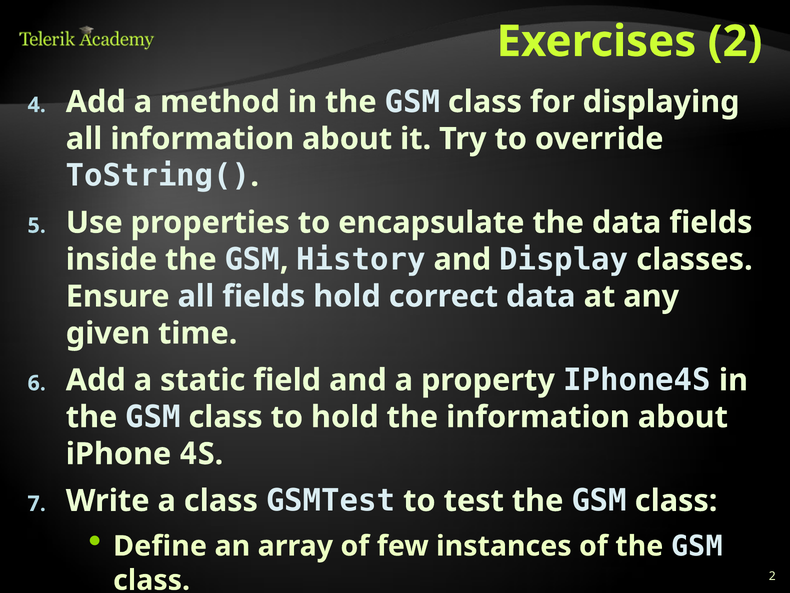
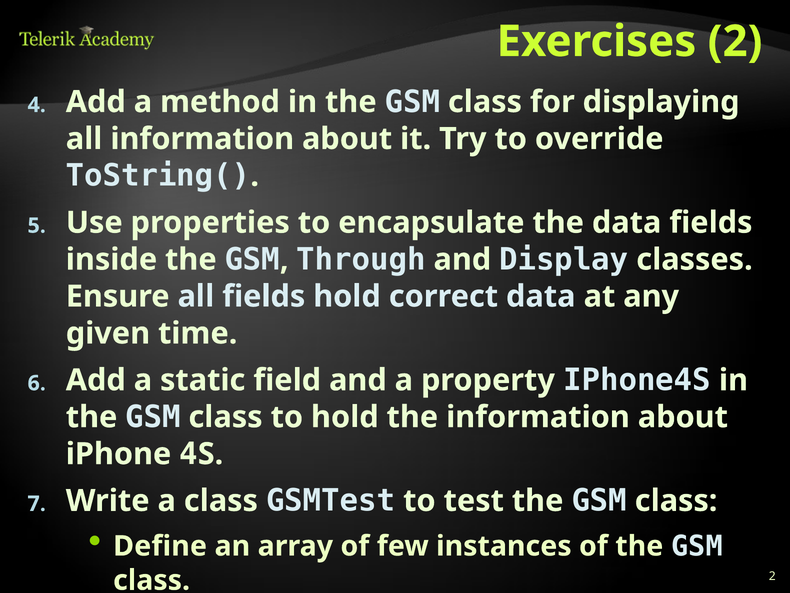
History: History -> Through (361, 259)
